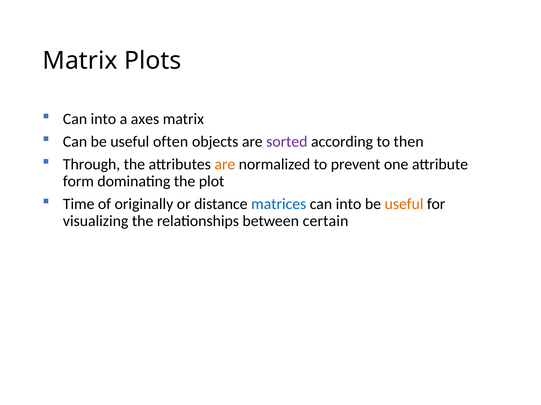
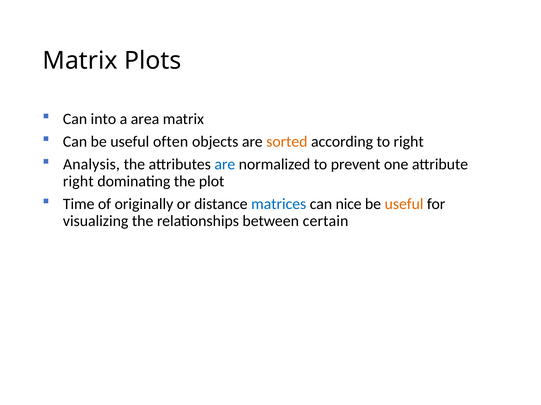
axes: axes -> area (145, 119)
sorted colour: purple -> orange (287, 142)
to then: then -> right (409, 142)
Through: Through -> Analysis (91, 165)
are colour: orange -> blue (225, 165)
form: form -> right (78, 182)
into: into -> nice (349, 204)
